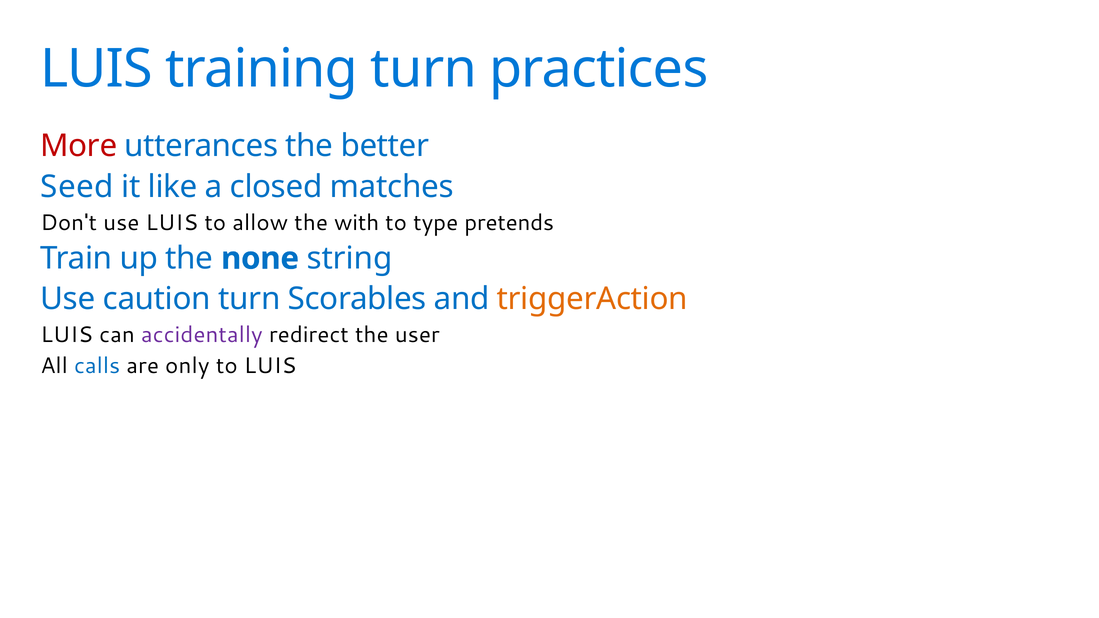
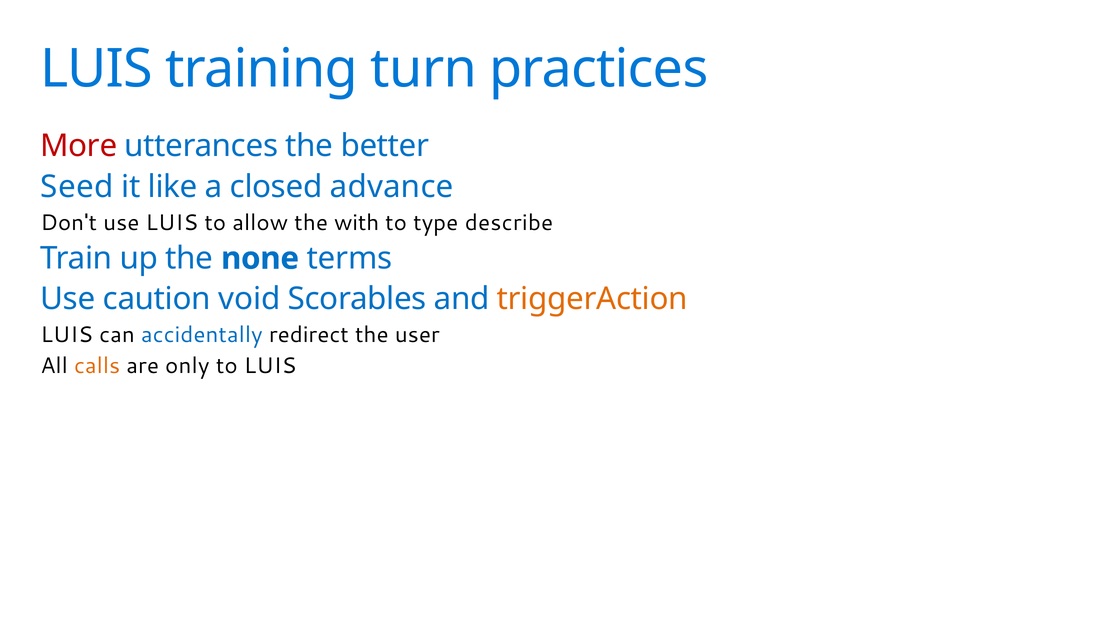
matches: matches -> advance (392, 187)
pretends: pretends -> describe (509, 223)
string: string -> terms (350, 258)
caution turn: turn -> void (249, 299)
accidentally colour: purple -> blue (202, 335)
calls colour: blue -> orange (97, 366)
